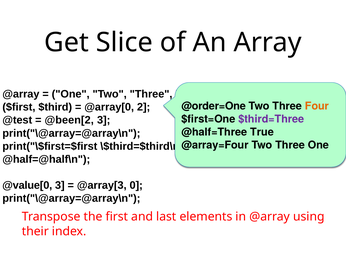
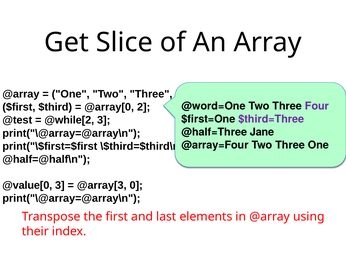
@order=One: @order=One -> @word=One (214, 106)
Four colour: orange -> purple (317, 106)
@been[2: @been[2 -> @while[2 (69, 120)
True: True -> Jane (262, 132)
